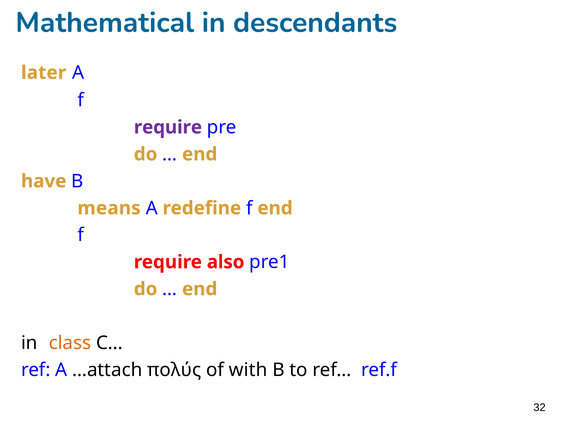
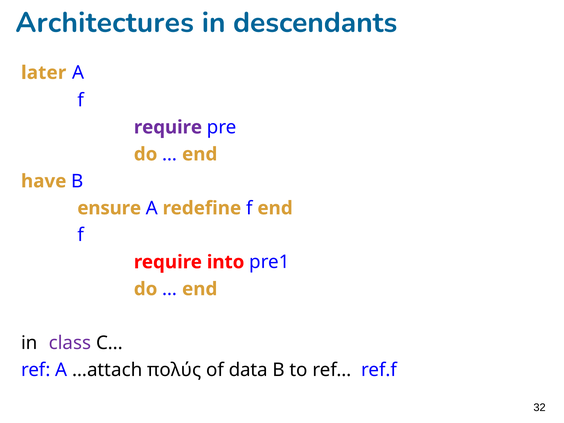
Mathematical: Mathematical -> Architectures (105, 23)
means: means -> ensure (109, 208)
also: also -> into (226, 262)
class colour: orange -> purple (70, 343)
with: with -> data (248, 370)
